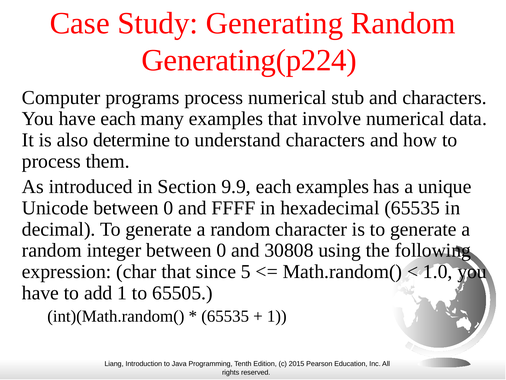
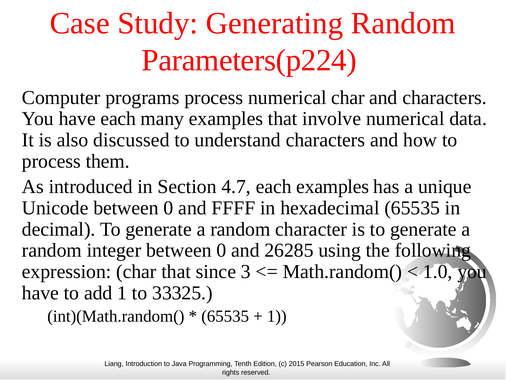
Generating(p224: Generating(p224 -> Parameters(p224 (249, 60)
numerical stub: stub -> char (348, 97)
determine: determine -> discussed (131, 140)
9.9: 9.9 -> 4.7 (236, 186)
30808: 30808 -> 26285 (289, 250)
5: 5 -> 3 (246, 271)
65505: 65505 -> 33325 (182, 293)
